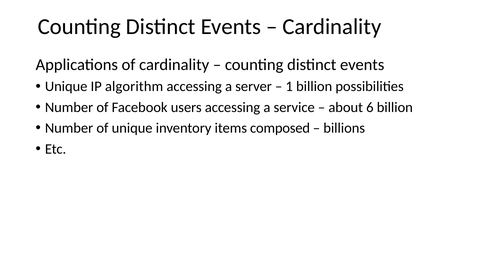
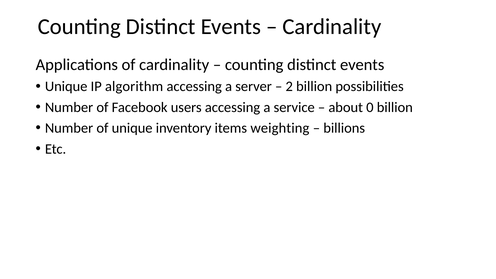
1: 1 -> 2 (289, 87)
6: 6 -> 0 (370, 107)
composed: composed -> weighting (280, 128)
